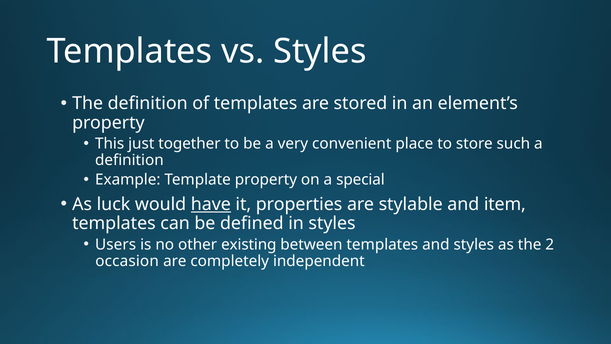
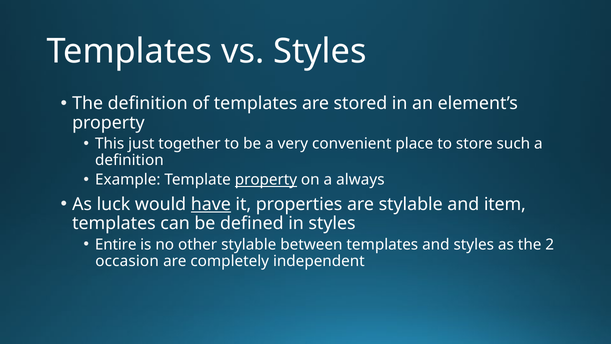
property underline: none -> present (266, 180)
special: special -> always (360, 180)
Users: Users -> Entire (116, 244)
other existing: existing -> stylable (249, 244)
